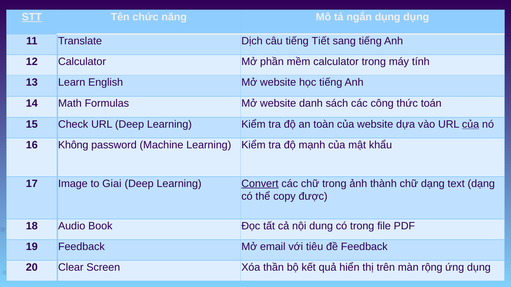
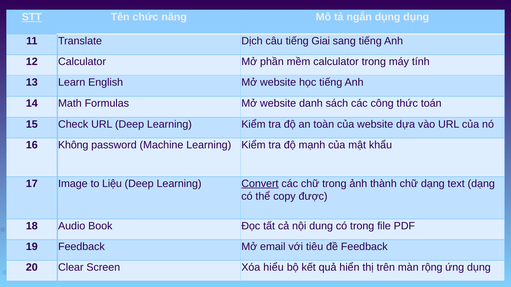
Tiết: Tiết -> Giai (321, 41)
của underline: present -> none (471, 124)
Giai: Giai -> Liệu (112, 184)
thần: thần -> hiểu (273, 268)
